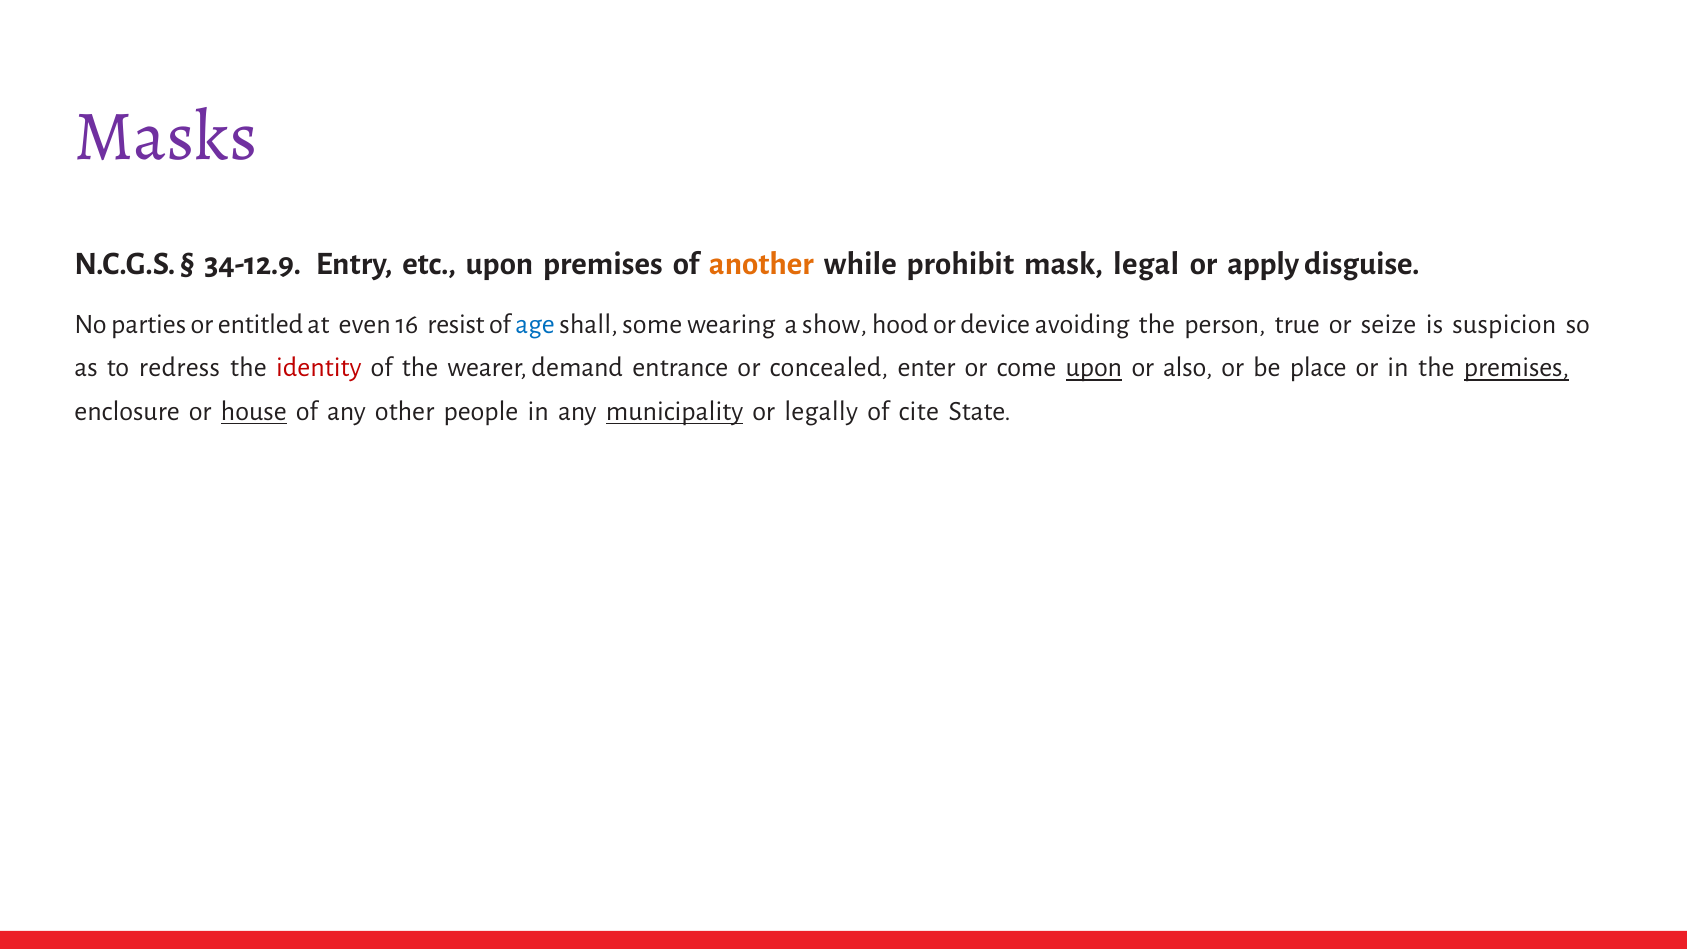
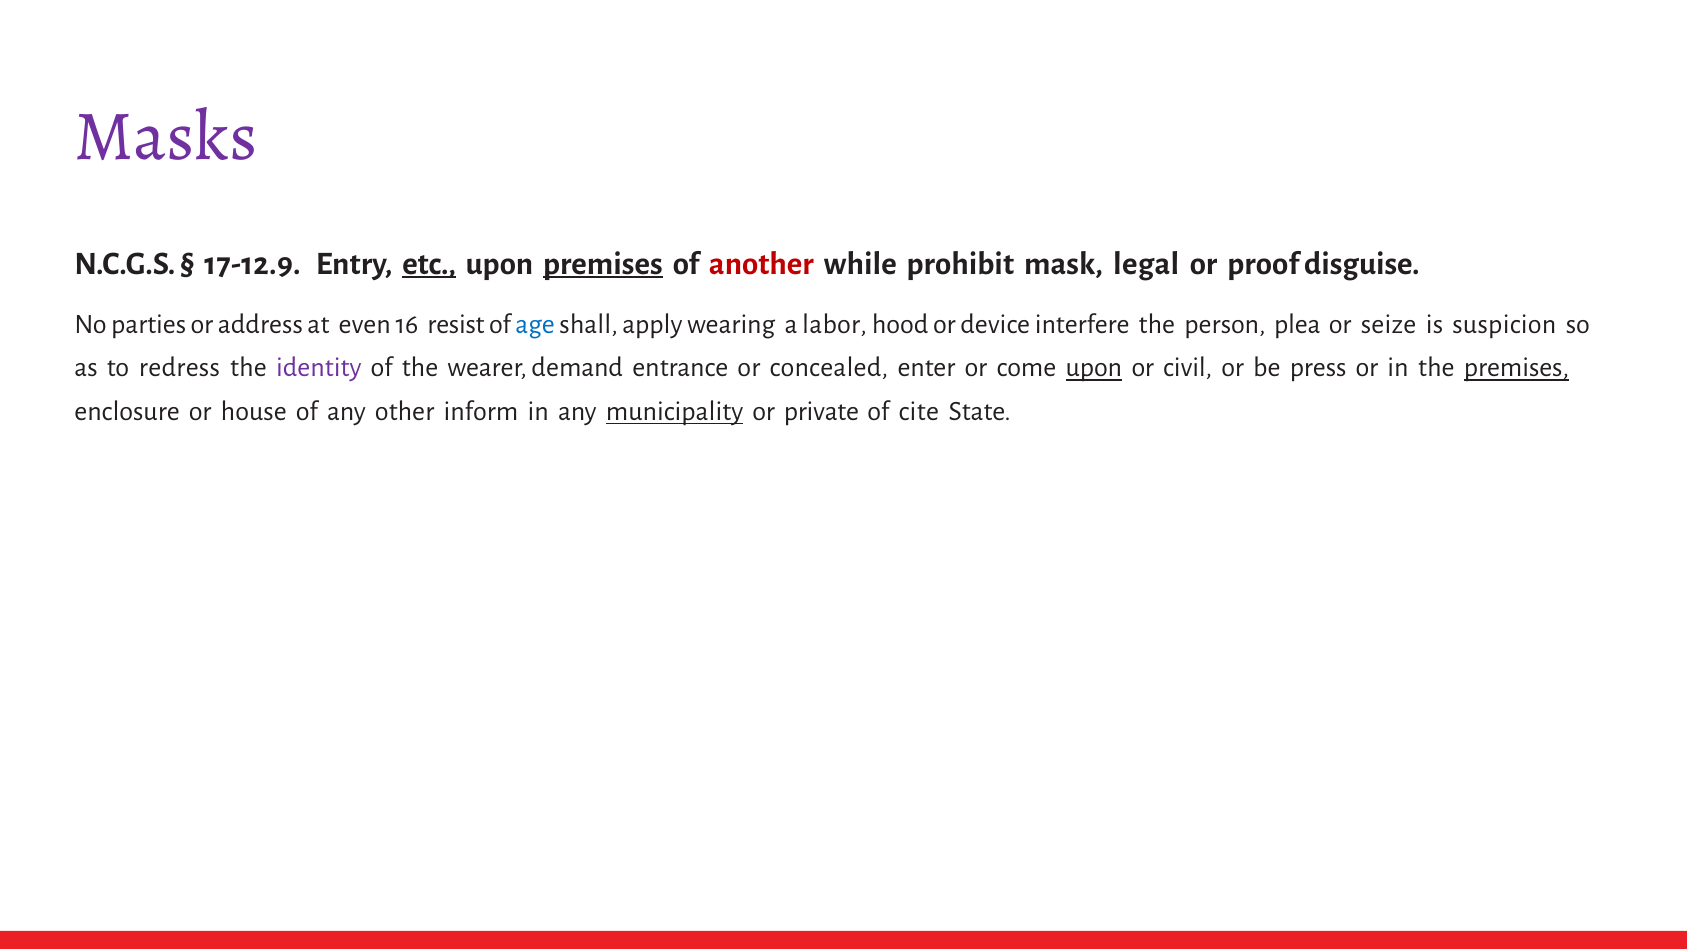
34-12.9: 34-12.9 -> 17-12.9 (253, 263)
etc underline: none -> present (429, 263)
premises underline: none -> present (603, 263)
another colour: orange -> red (761, 263)
apply: apply -> proof (1263, 263)
entitled: entitled -> address (260, 324)
some: some -> apply (652, 324)
show: show -> labor (835, 324)
avoiding: avoiding -> interfere (1082, 324)
true: true -> plea (1297, 324)
identity colour: red -> purple (319, 368)
also: also -> civil (1188, 368)
place: place -> press (1318, 368)
house underline: present -> none (254, 411)
people: people -> inform (481, 411)
legally: legally -> private (821, 411)
